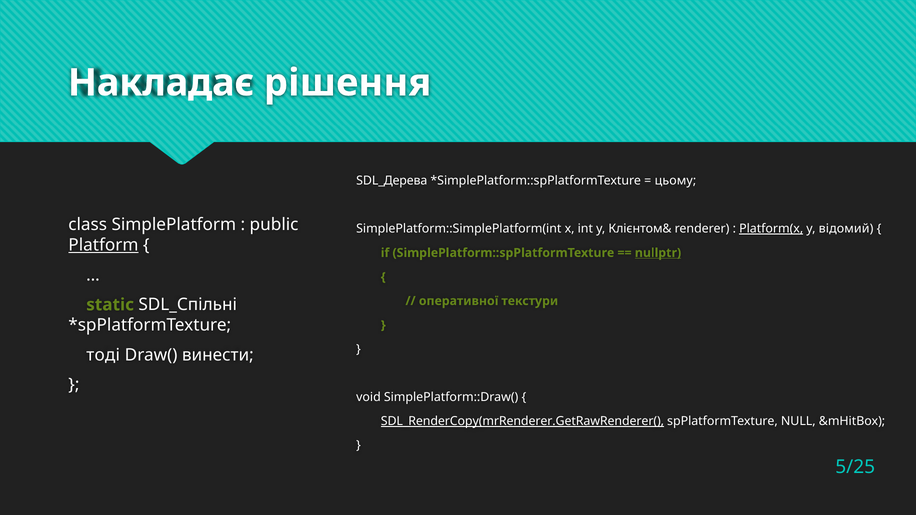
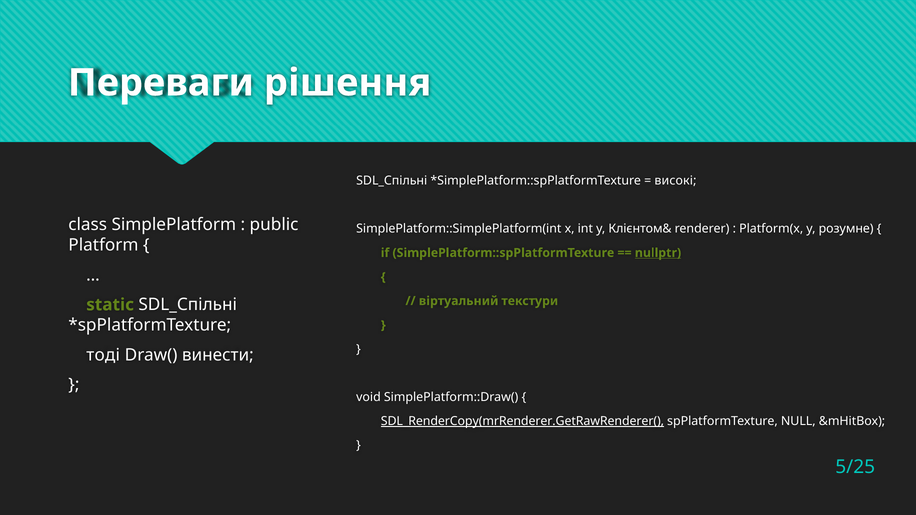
Накладає: Накладає -> Переваги (161, 83)
SDL_Дерева: SDL_Дерева -> SDL_Спільні (392, 181)
цьому: цьому -> високі (675, 181)
Platform(x underline: present -> none (771, 229)
відомий: відомий -> розумне (846, 229)
Platform underline: present -> none (103, 245)
оперативної: оперативної -> віртуальний (459, 301)
